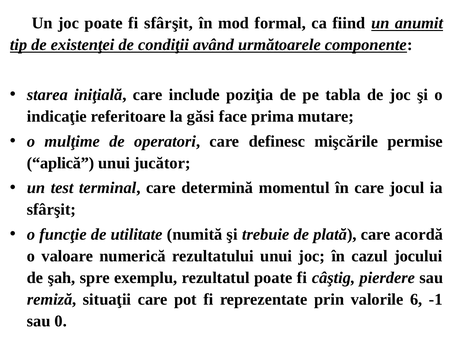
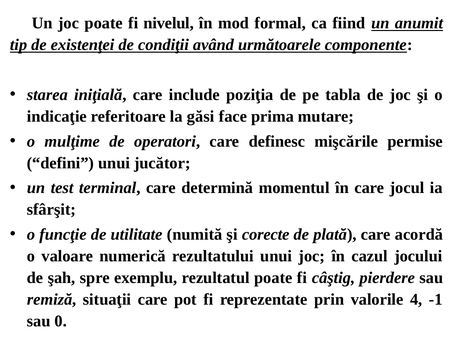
fi sfârşit: sfârşit -> nivelul (169, 23)
aplică: aplică -> defini (60, 163)
trebuie: trebuie -> corecte (266, 234)
6: 6 -> 4 (416, 299)
